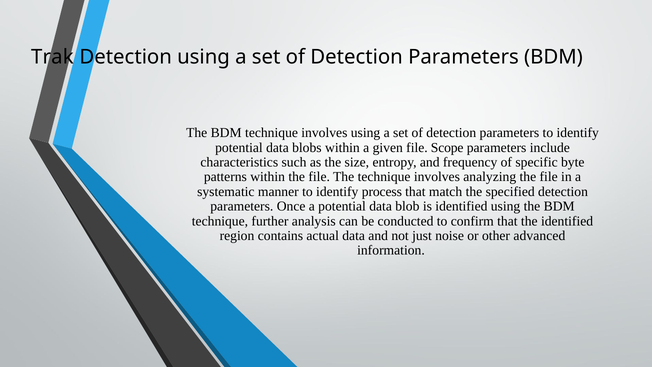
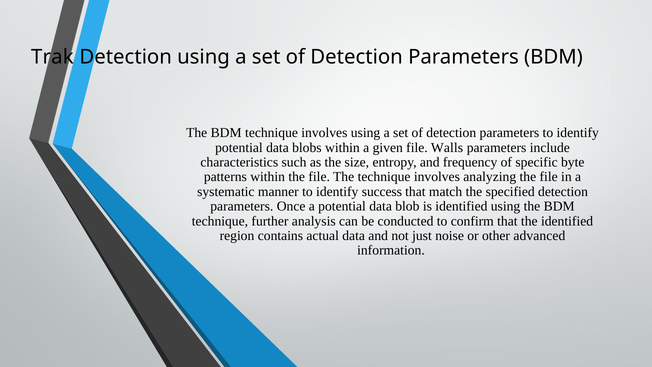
Scope: Scope -> Walls (447, 148)
process: process -> success (382, 192)
